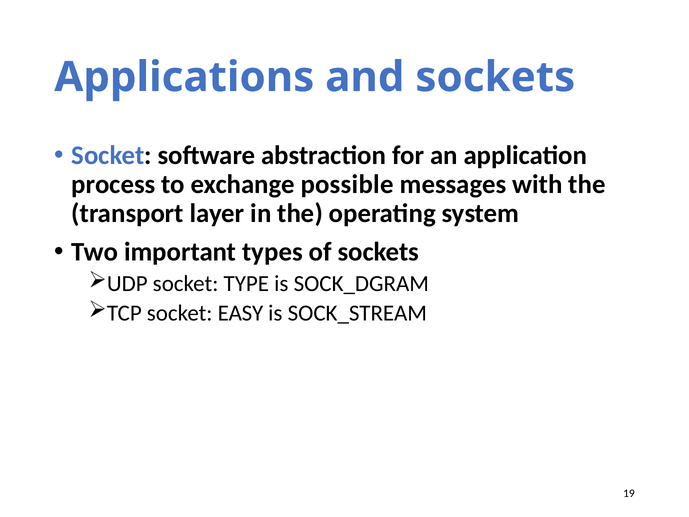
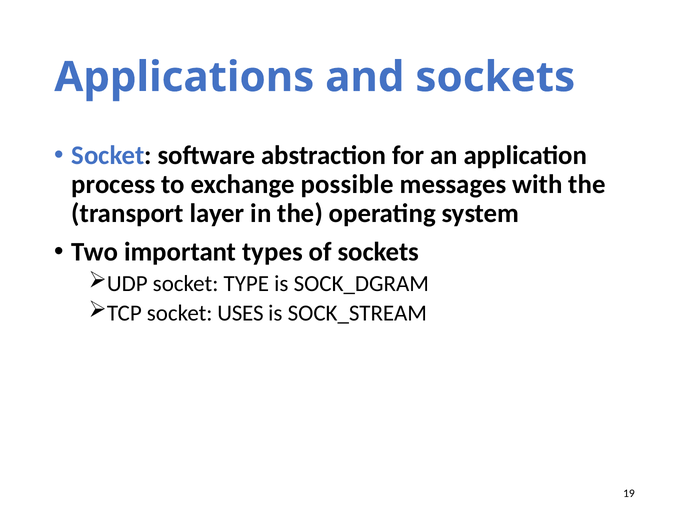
EASY: EASY -> USES (240, 313)
